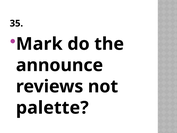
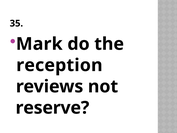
announce: announce -> reception (59, 65)
palette: palette -> reserve (52, 108)
